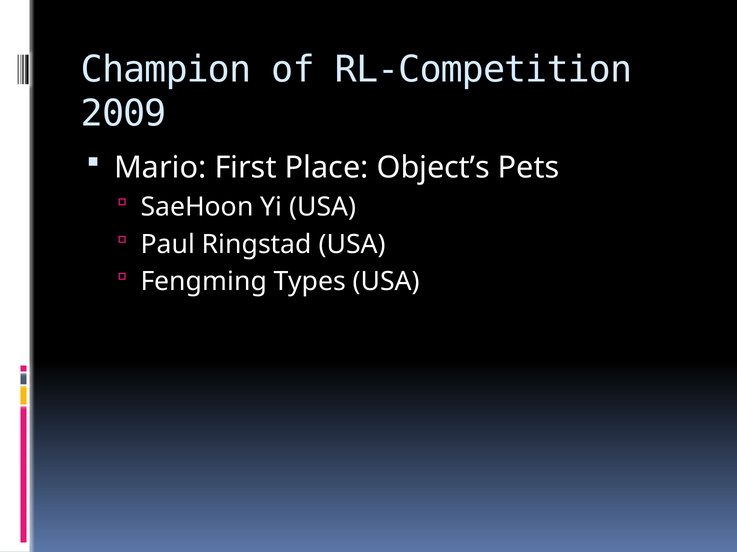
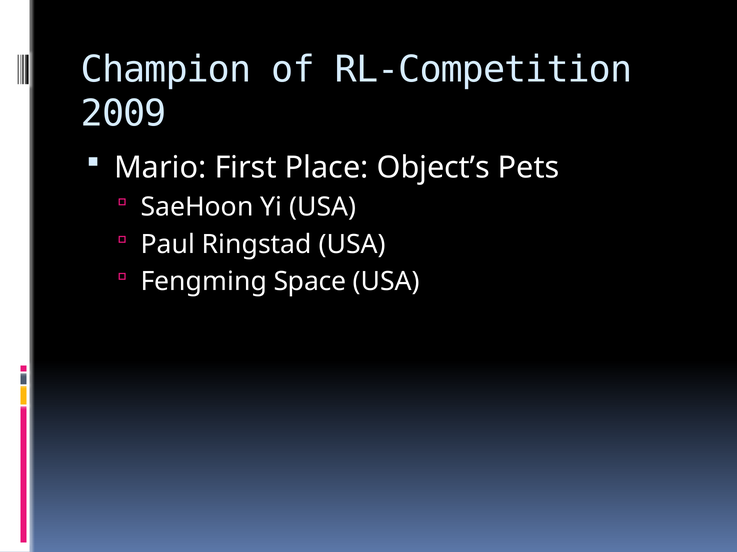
Types: Types -> Space (310, 282)
